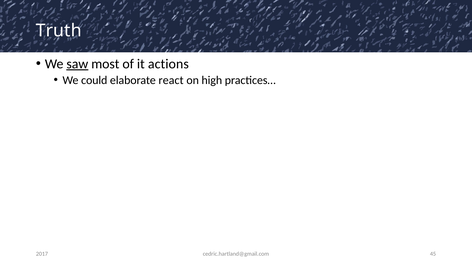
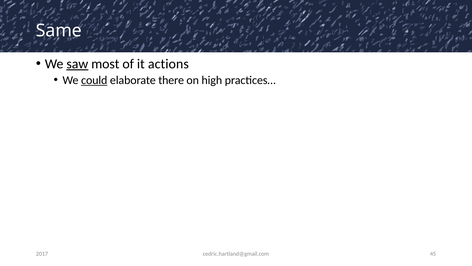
Truth: Truth -> Same (59, 31)
could underline: none -> present (94, 80)
react: react -> there (171, 80)
